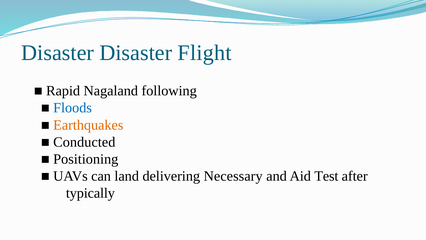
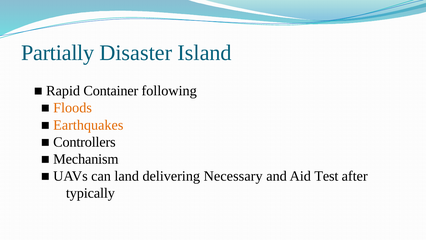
Disaster: Disaster -> Partially (58, 53)
Flight: Flight -> Island (205, 53)
Nagaland: Nagaland -> Container (111, 91)
Floods colour: blue -> orange (73, 108)
Conducted: Conducted -> Controllers (84, 142)
Positioning: Positioning -> Mechanism (86, 159)
